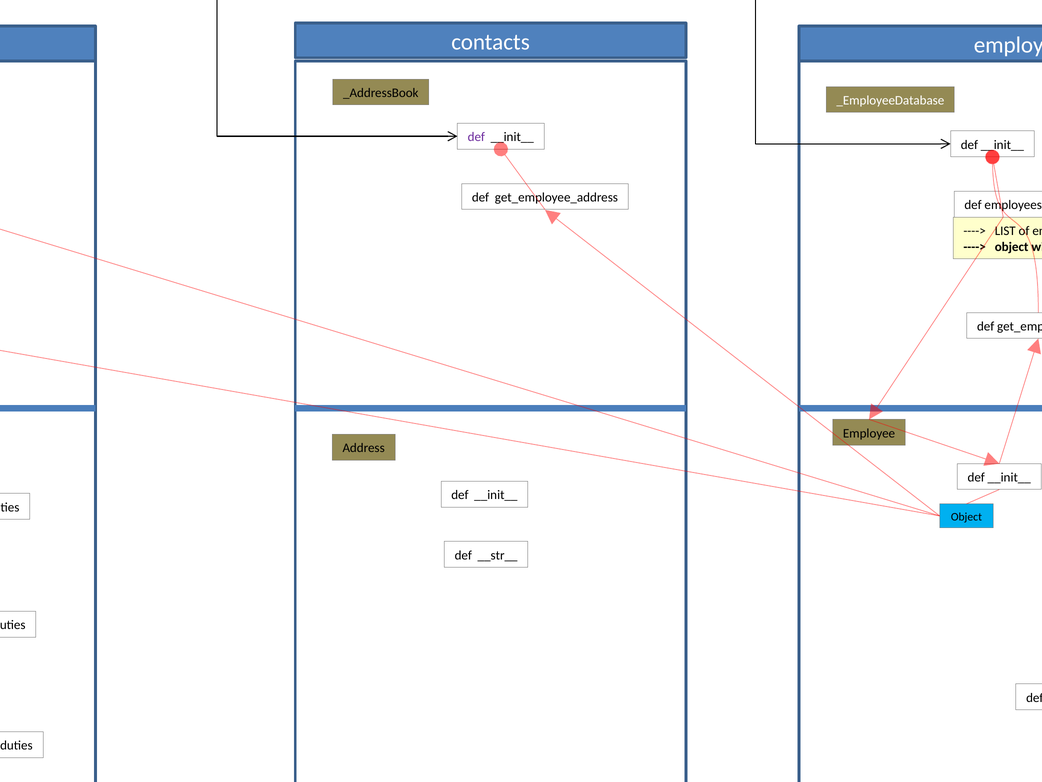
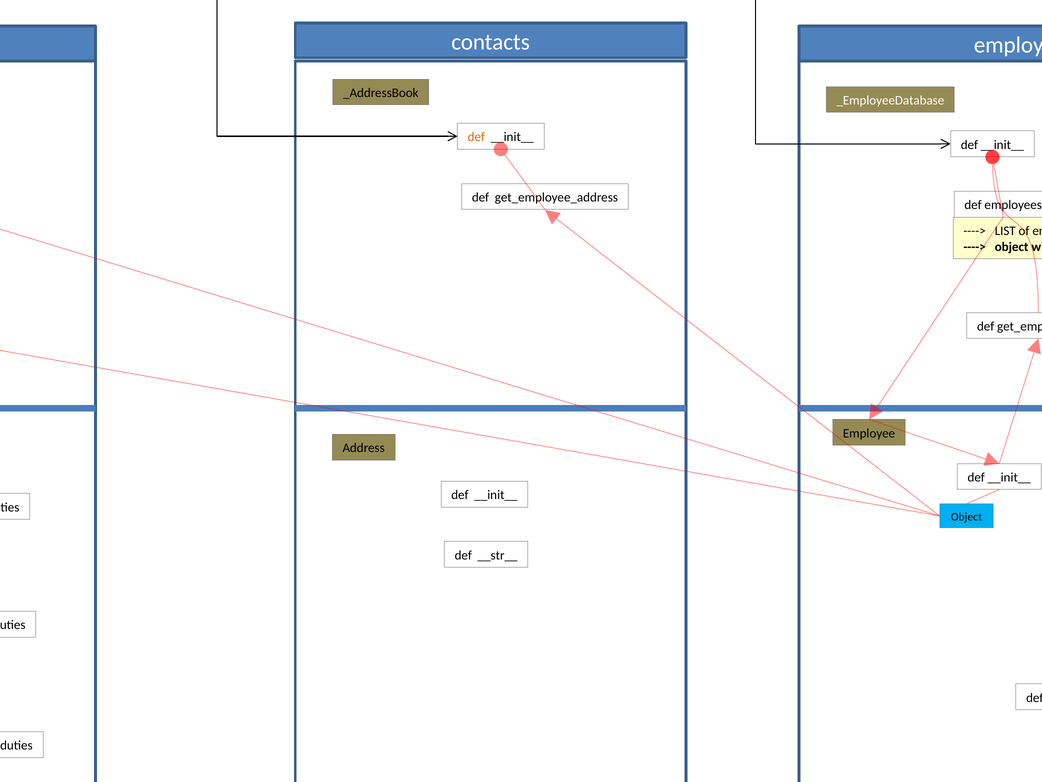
def colour: purple -> orange (476, 137)
